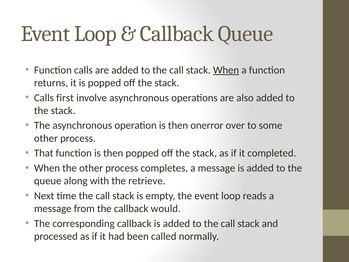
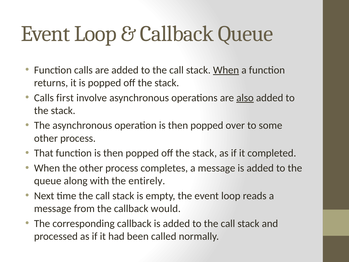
also underline: none -> present (245, 98)
operation is then onerror: onerror -> popped (207, 125)
retrieve: retrieve -> entirely (147, 181)
